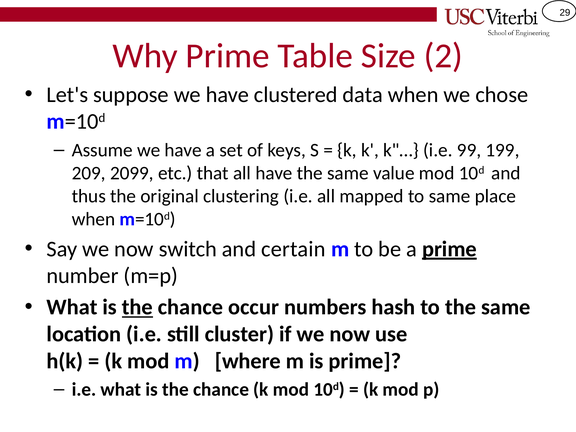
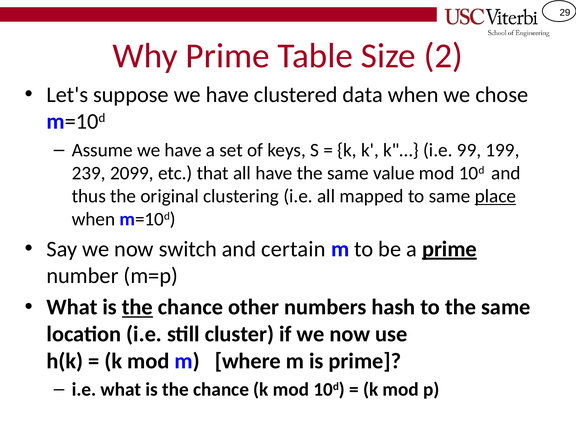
209: 209 -> 239 (89, 173)
place underline: none -> present (495, 196)
occur: occur -> other (254, 307)
